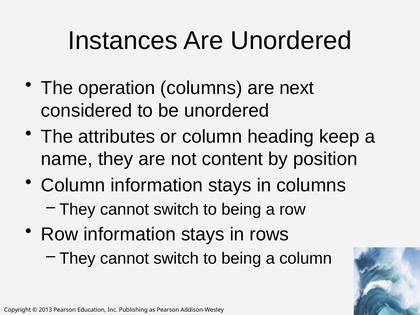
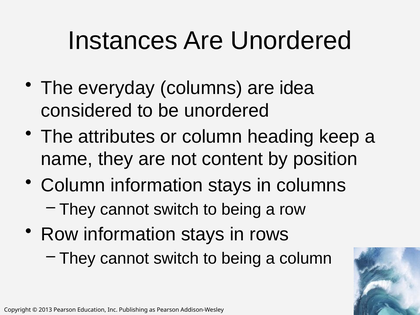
operation: operation -> everyday (117, 88)
next: next -> idea (297, 88)
